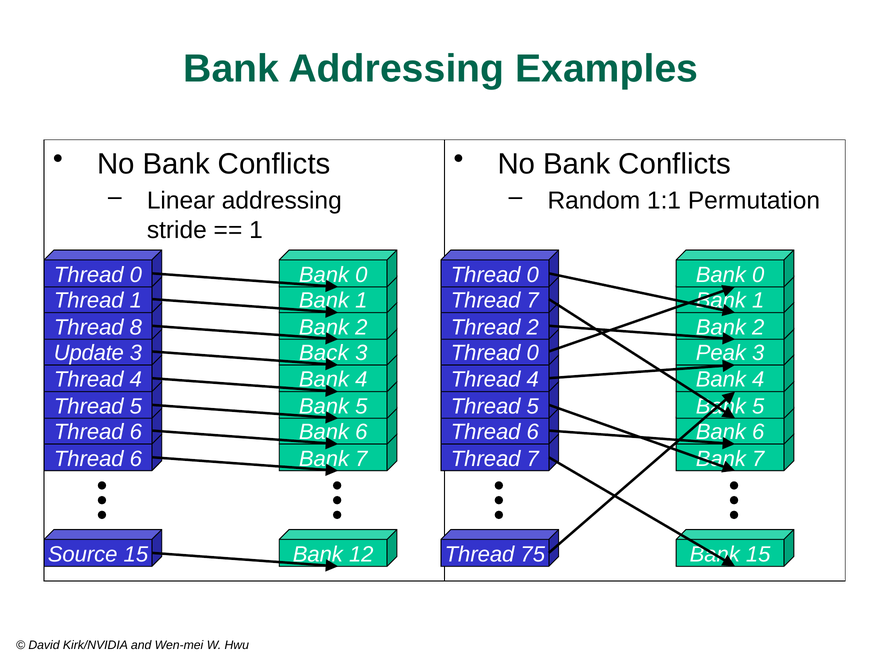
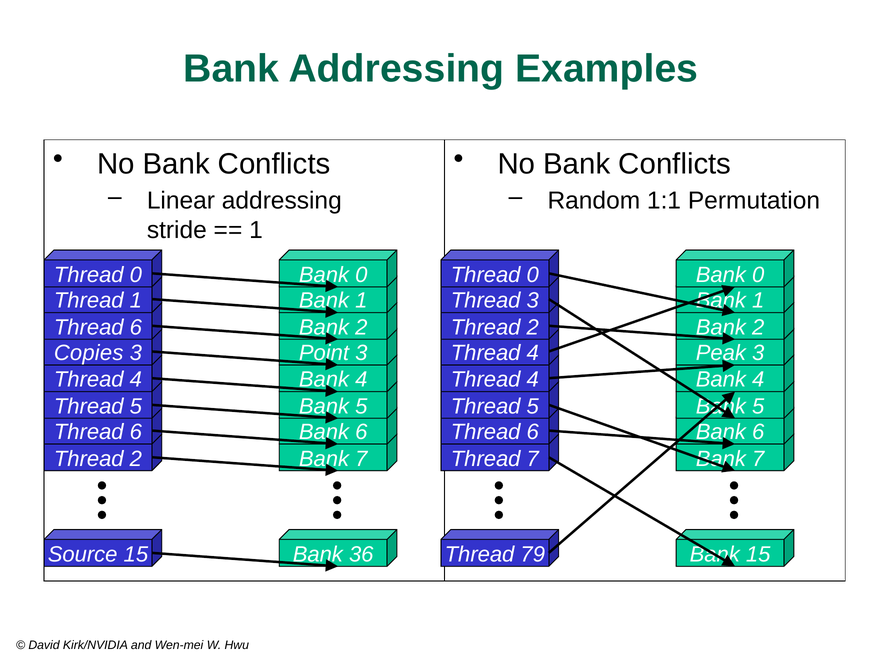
7: 7 -> 3 (533, 300)
8: 8 -> 6 (136, 327)
Update: Update -> Copies (89, 353)
Back: Back -> Point (324, 353)
0: 0 -> 4 (533, 353)
6: 6 -> 2 (136, 458)
12: 12 -> 36 (361, 554)
75: 75 -> 79 (533, 554)
